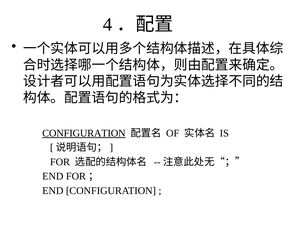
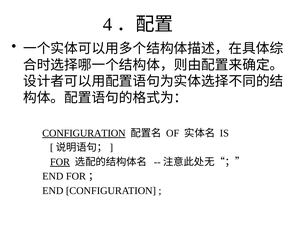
FOR underline: none -> present (60, 162)
